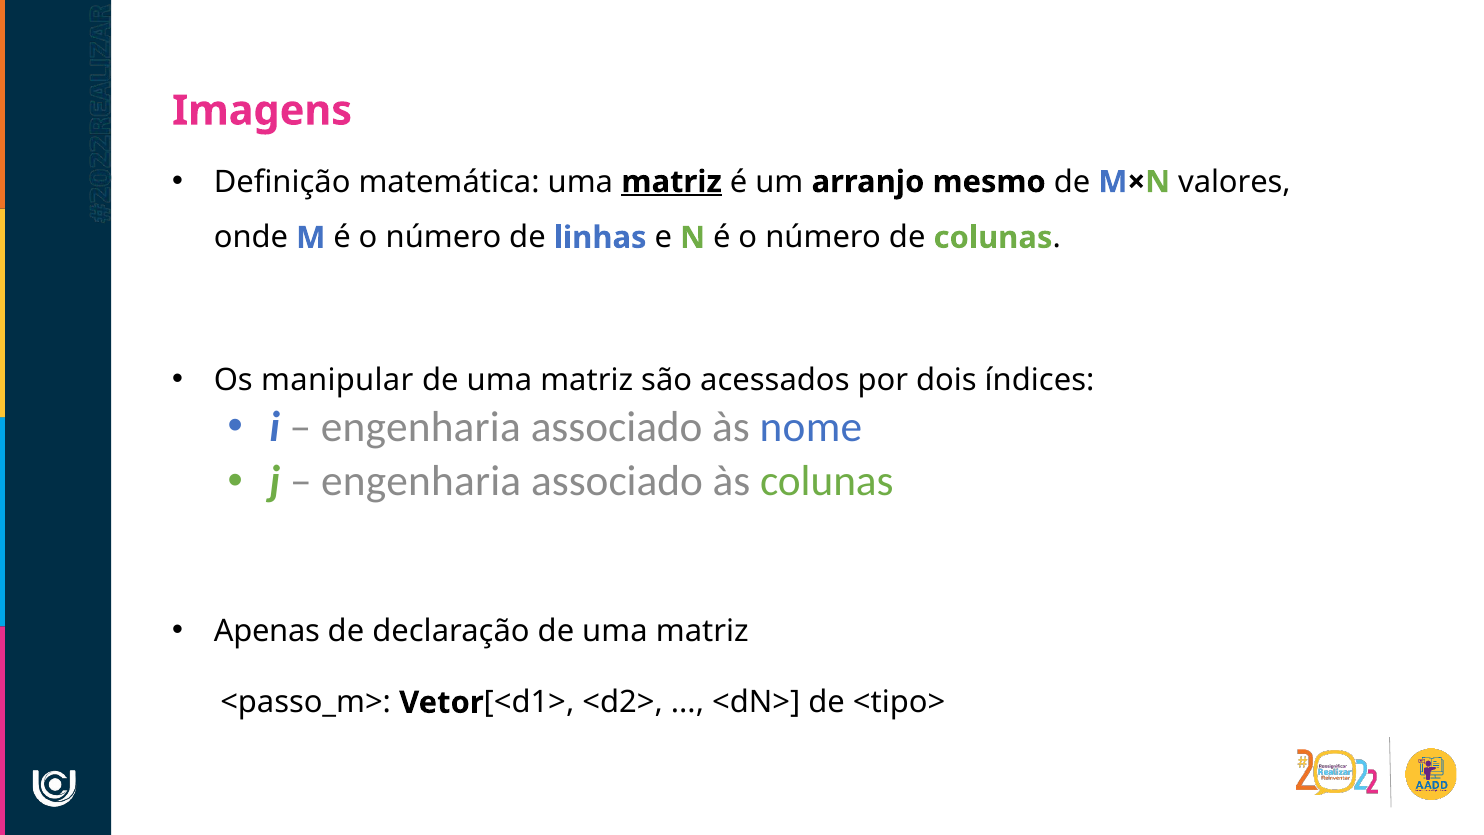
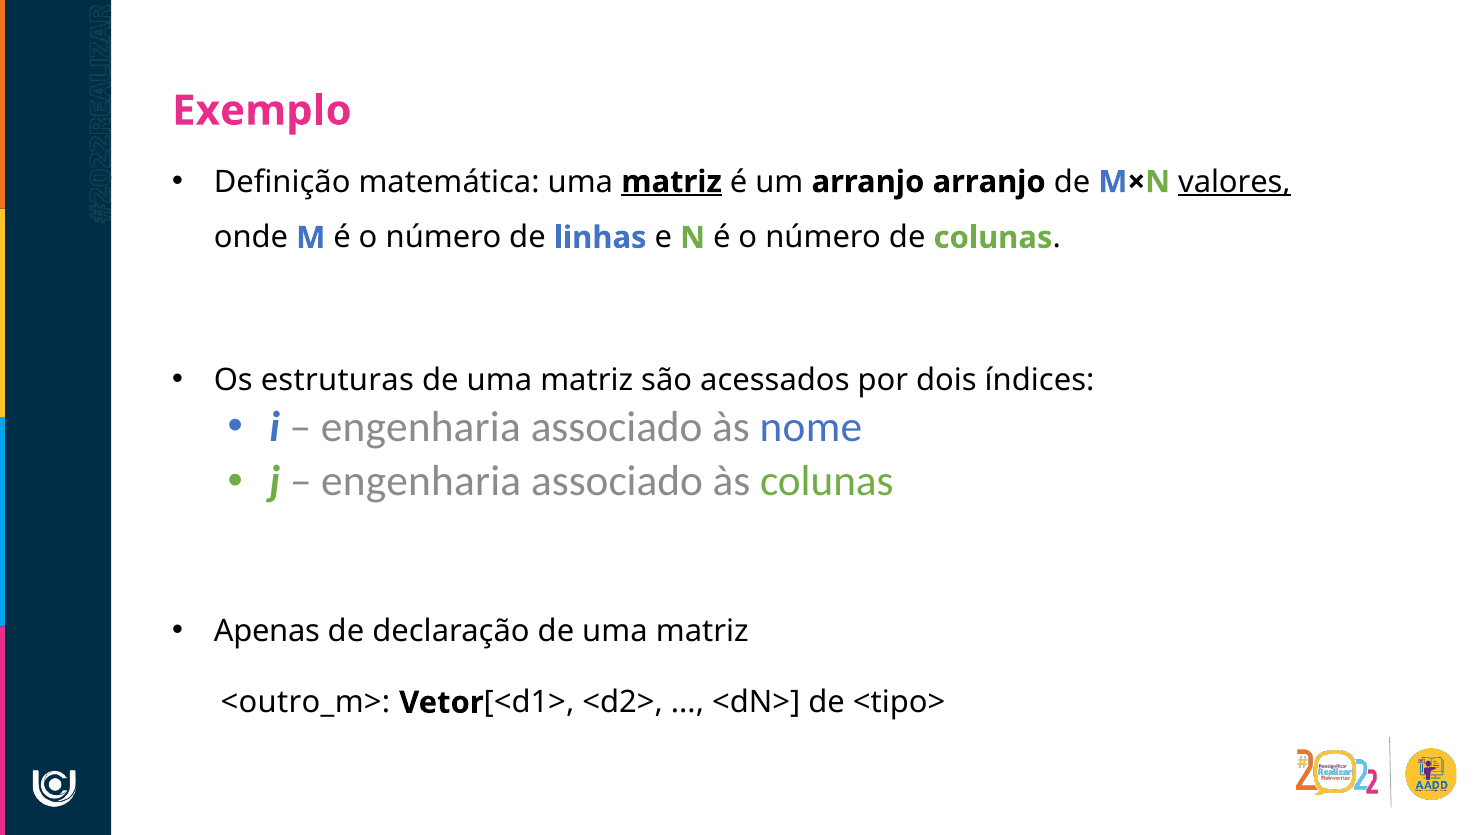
Imagens: Imagens -> Exemplo (262, 111)
arranjo mesmo: mesmo -> arranjo (989, 182)
valores underline: none -> present (1234, 182)
manipular: manipular -> estruturas (337, 380)
<passo_m>: <passo_m> -> <outro_m> (305, 702)
